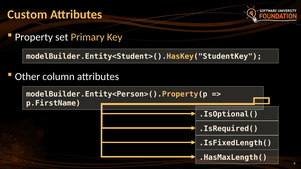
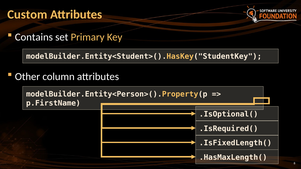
Property: Property -> Contains (34, 37)
